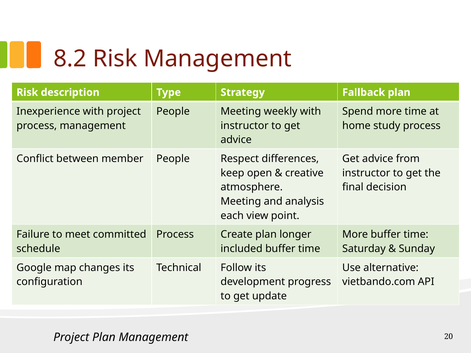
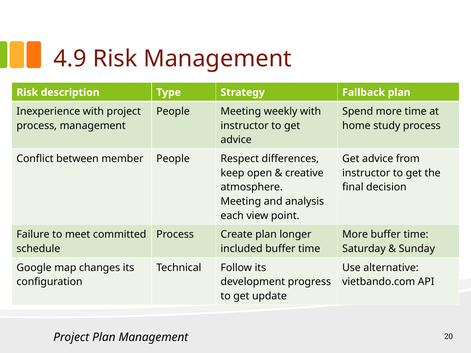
8.2: 8.2 -> 4.9 (70, 59)
